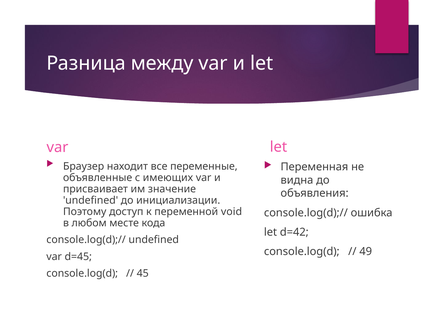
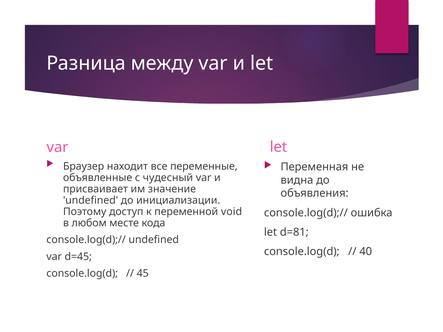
имеющих: имеющих -> чудесный (168, 178)
d=42: d=42 -> d=81 (294, 232)
49: 49 -> 40 (366, 252)
